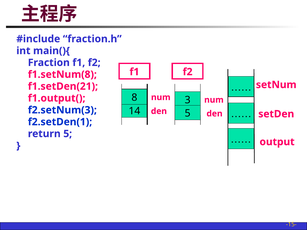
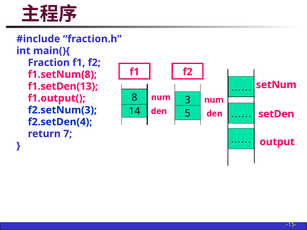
f1.setDen(21: f1.setDen(21 -> f1.setDen(13 (63, 86)
f2.setDen(1: f2.setDen(1 -> f2.setDen(4 (60, 122)
return 5: 5 -> 7 (68, 134)
